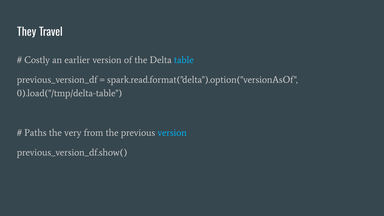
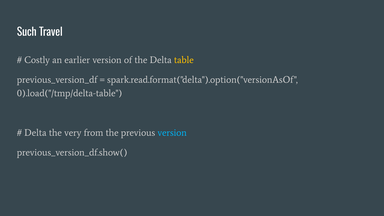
They: They -> Such (27, 32)
table colour: light blue -> yellow (184, 60)
Paths: Paths -> Delta (35, 133)
